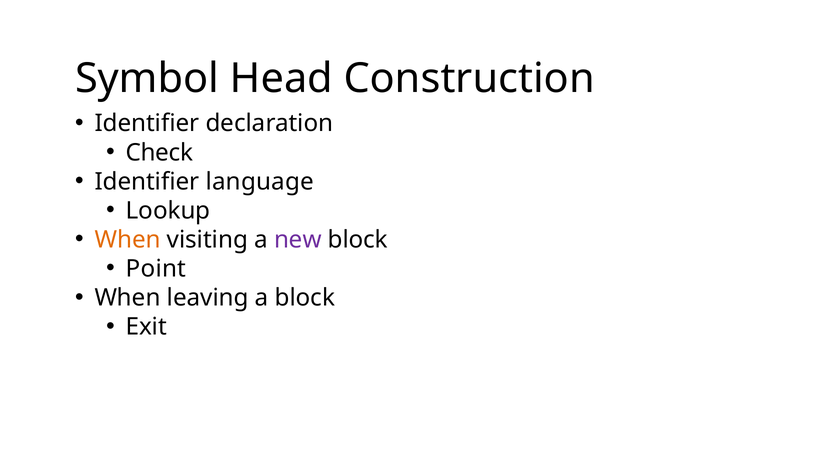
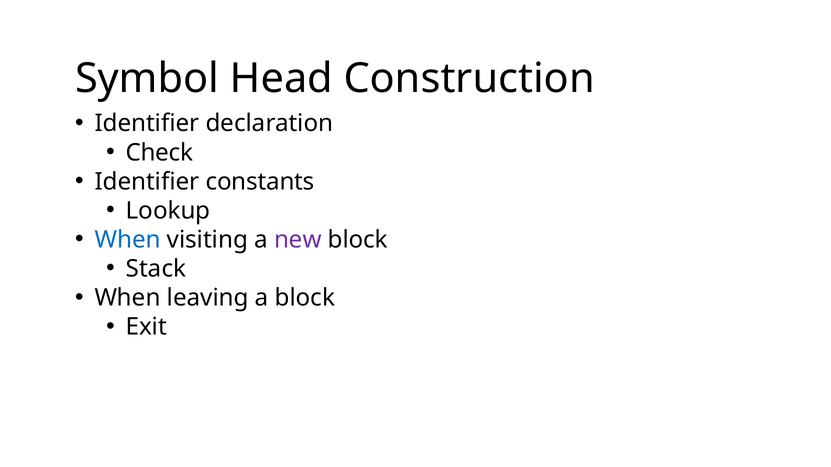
language: language -> constants (260, 182)
When colour: orange -> blue (128, 240)
Point: Point -> Stack (156, 269)
